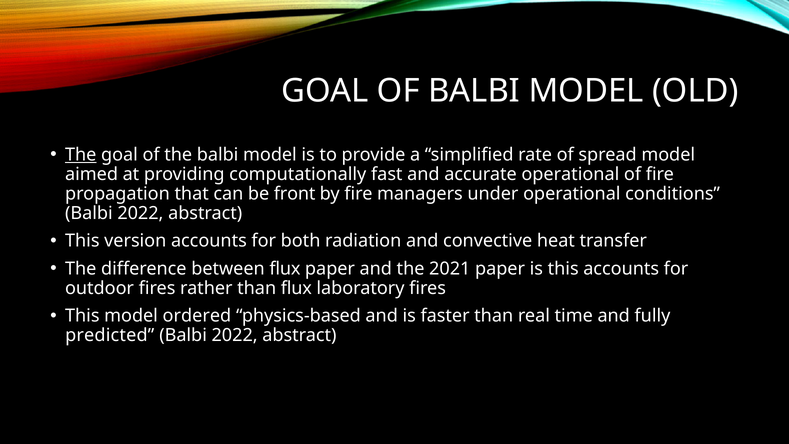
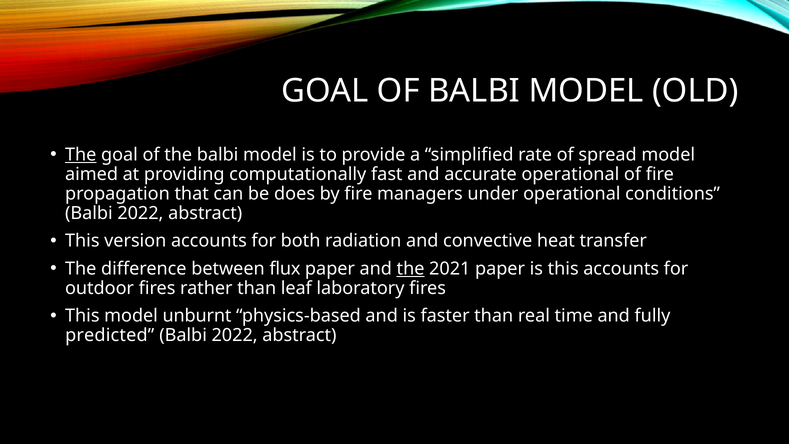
front: front -> does (295, 194)
the underline: none -> present (411, 269)
than flux: flux -> leaf (296, 288)
ordered: ordered -> unburnt (197, 316)
